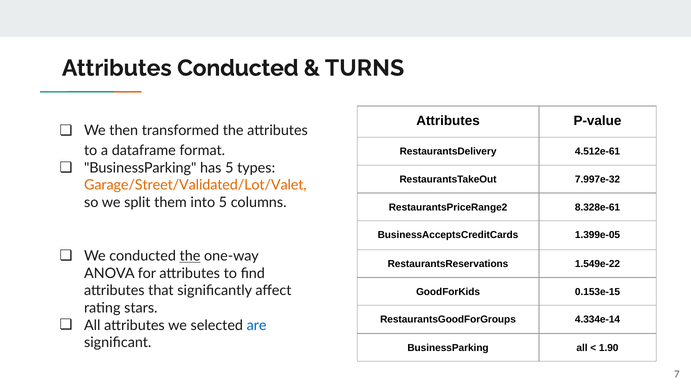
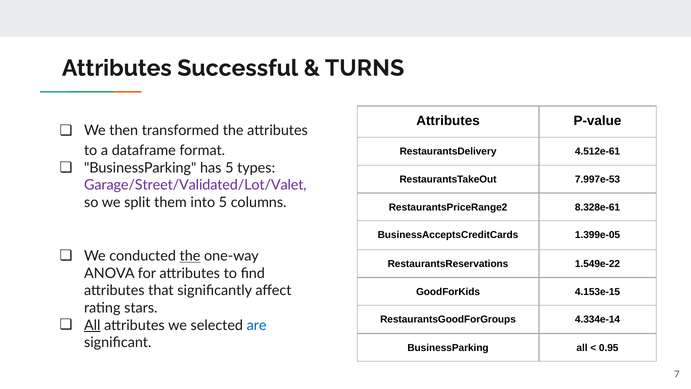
Attributes Conducted: Conducted -> Successful (238, 68)
7.997e-32: 7.997e-32 -> 7.997e-53 (598, 179)
Garage/Street/Validated/Lot/Valet colour: orange -> purple (195, 185)
0.153e-15: 0.153e-15 -> 4.153e-15 (598, 292)
All underline: none -> present (92, 325)
1.90: 1.90 -> 0.95 (609, 348)
